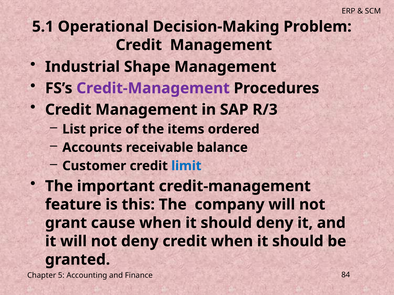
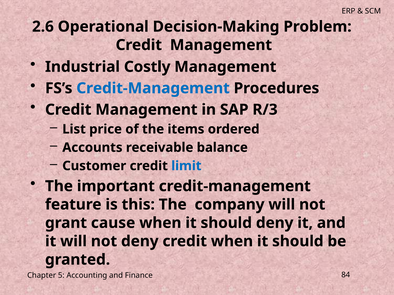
5.1: 5.1 -> 2.6 (43, 27)
Shape: Shape -> Costly (147, 67)
Credit-Management colour: purple -> blue (153, 88)
